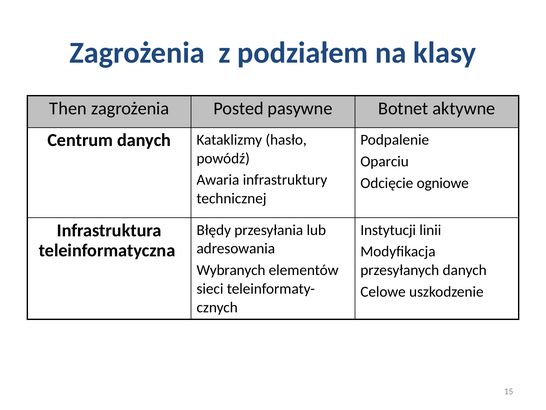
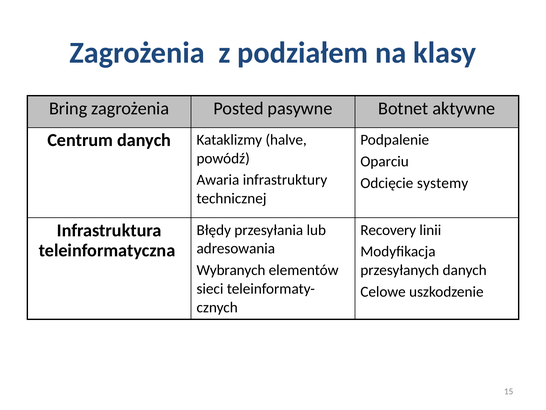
Then: Then -> Bring (68, 108)
hasło: hasło -> halve (286, 140)
ogniowe: ogniowe -> systemy (443, 183)
Instytucji: Instytucji -> Recovery (388, 230)
